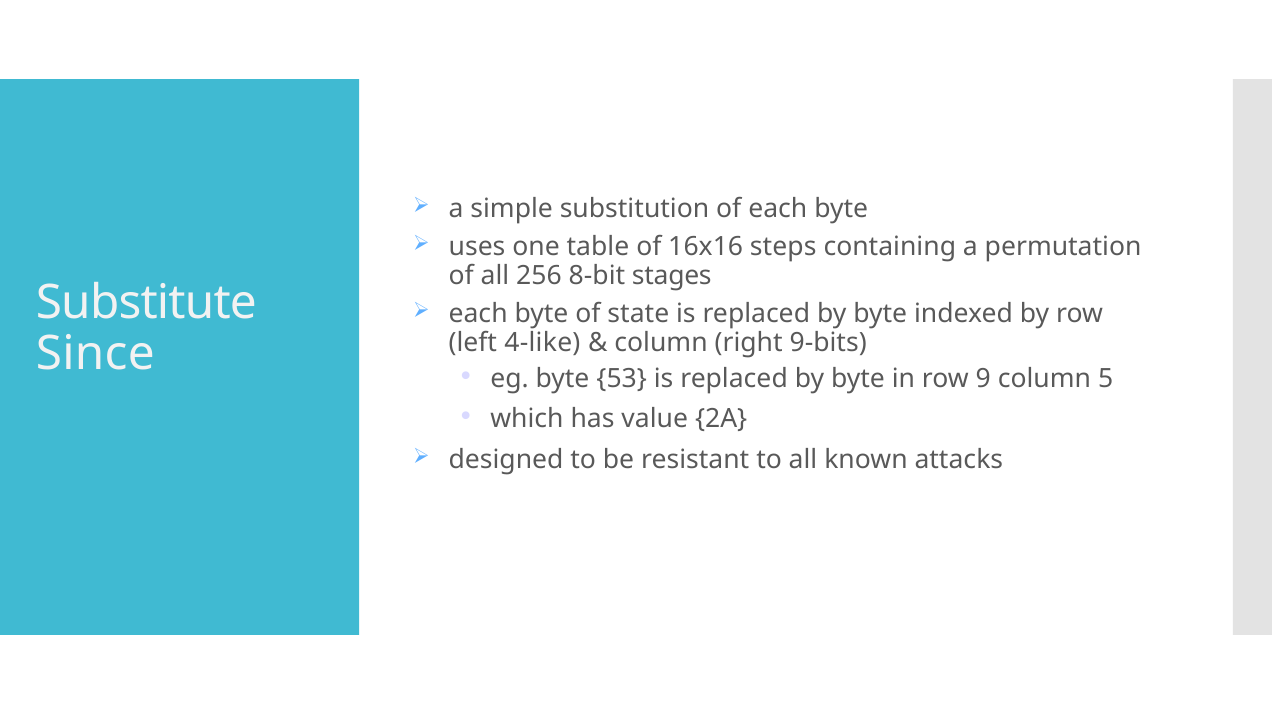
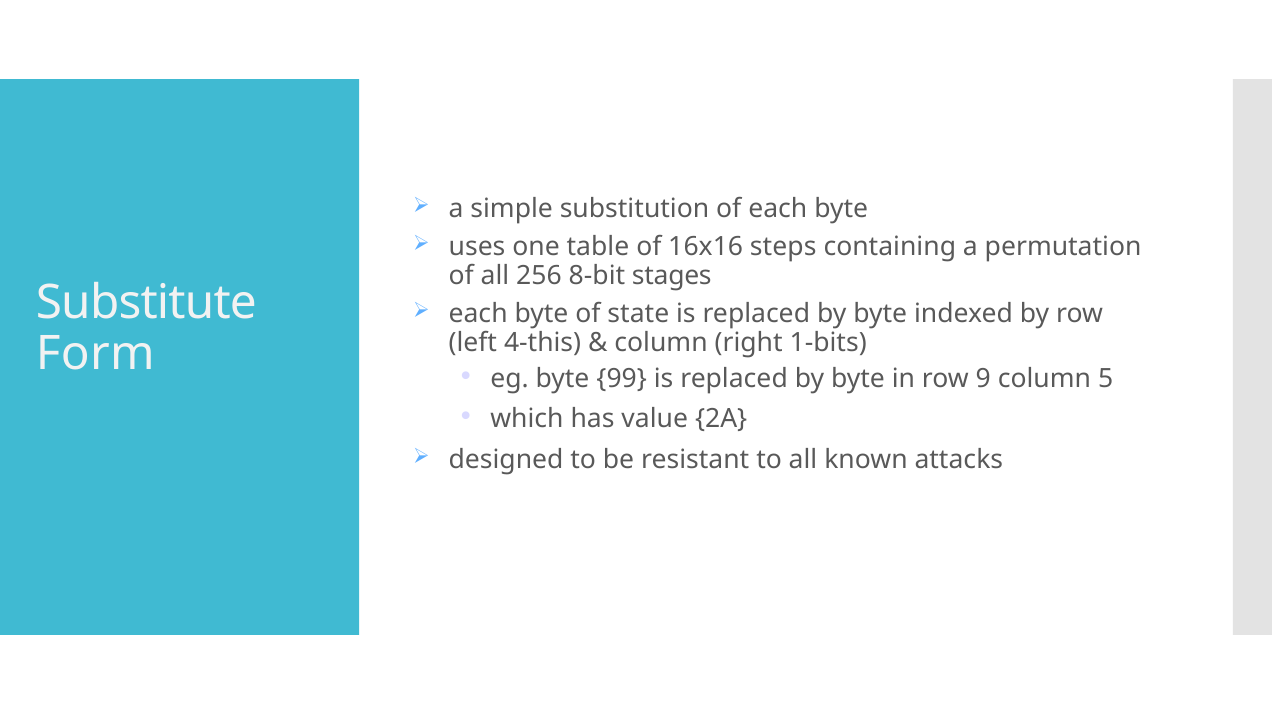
4-like: 4-like -> 4-this (543, 343)
9-bits: 9-bits -> 1-bits (828, 343)
Since: Since -> Form (95, 354)
53: 53 -> 99 (622, 379)
